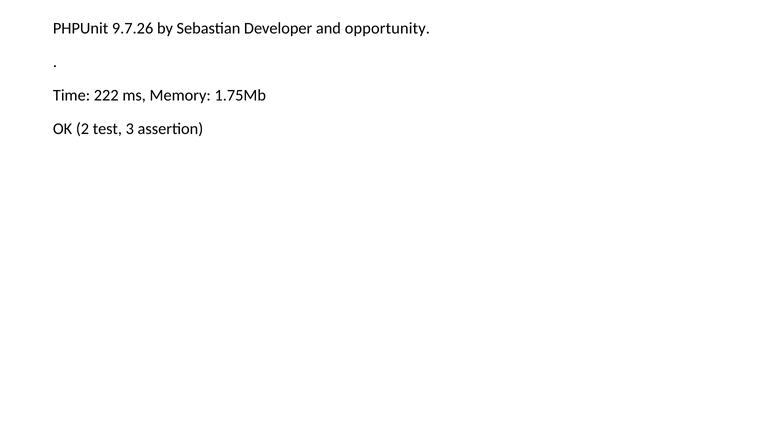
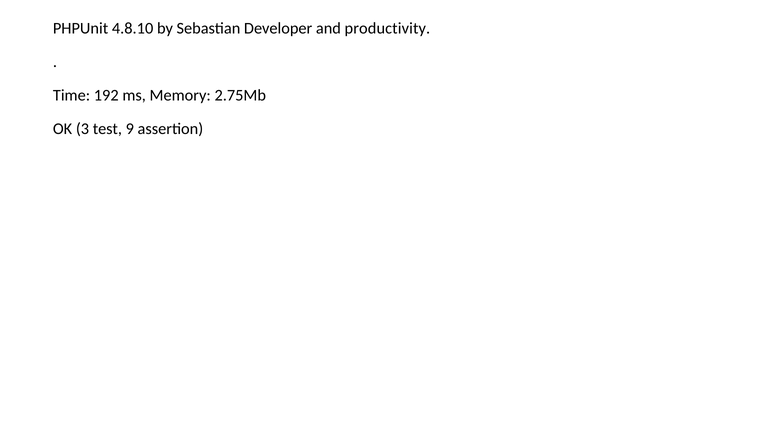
9.7.26: 9.7.26 -> 4.8.10 (133, 28)
opportunity: opportunity -> productivity (387, 28)
222: 222 -> 192 (106, 95)
1.75Mb: 1.75Mb -> 2.75Mb (240, 95)
2: 2 -> 3 (83, 129)
3: 3 -> 9 (130, 129)
